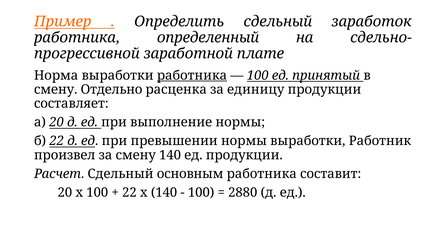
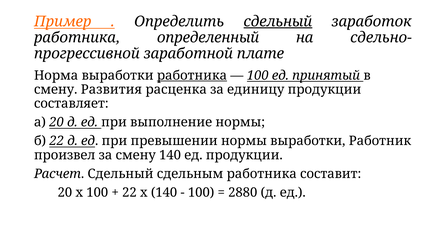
сдельный underline: none -> present (278, 21)
Отдельно: Отдельно -> Развития (111, 89)
основным: основным -> сдельным (190, 174)
